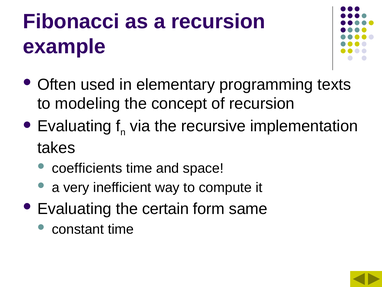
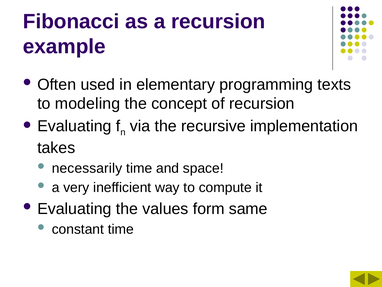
coefficients: coefficients -> necessarily (87, 168)
certain: certain -> values (165, 208)
